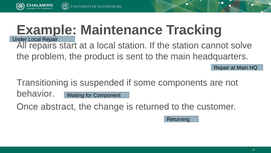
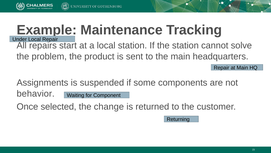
Transitioning: Transitioning -> Assignments (42, 82)
abstract: abstract -> selected (59, 106)
